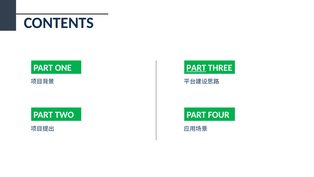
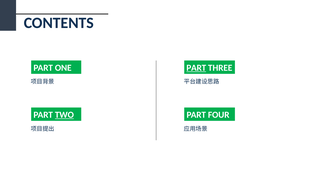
TWO underline: none -> present (64, 115)
